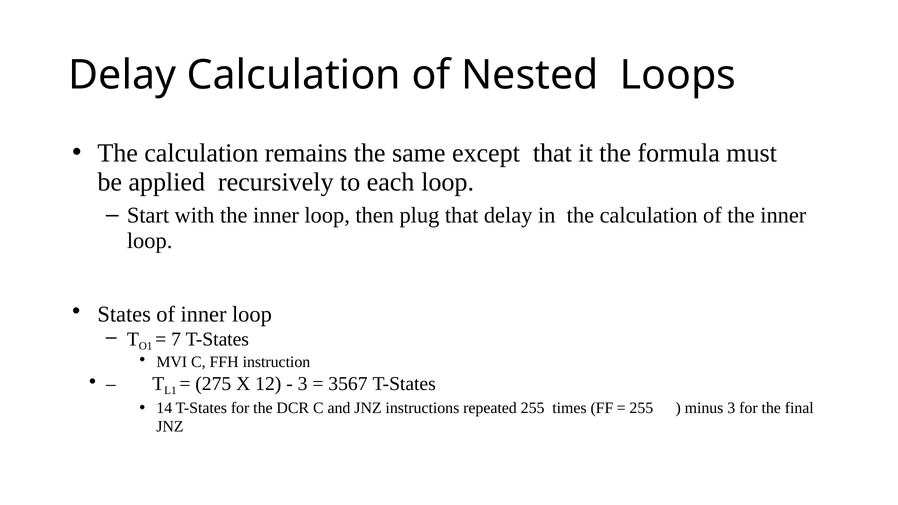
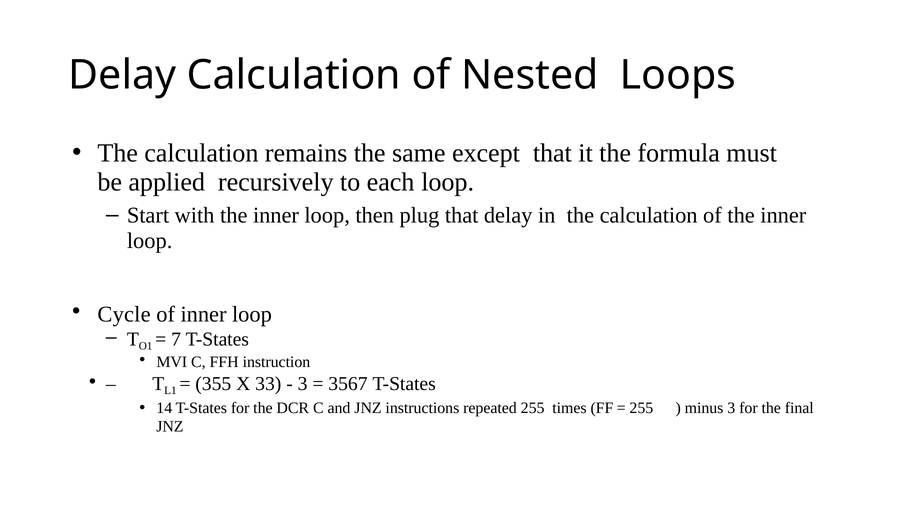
States: States -> Cycle (124, 315)
275: 275 -> 355 (213, 384)
12: 12 -> 33 (268, 384)
